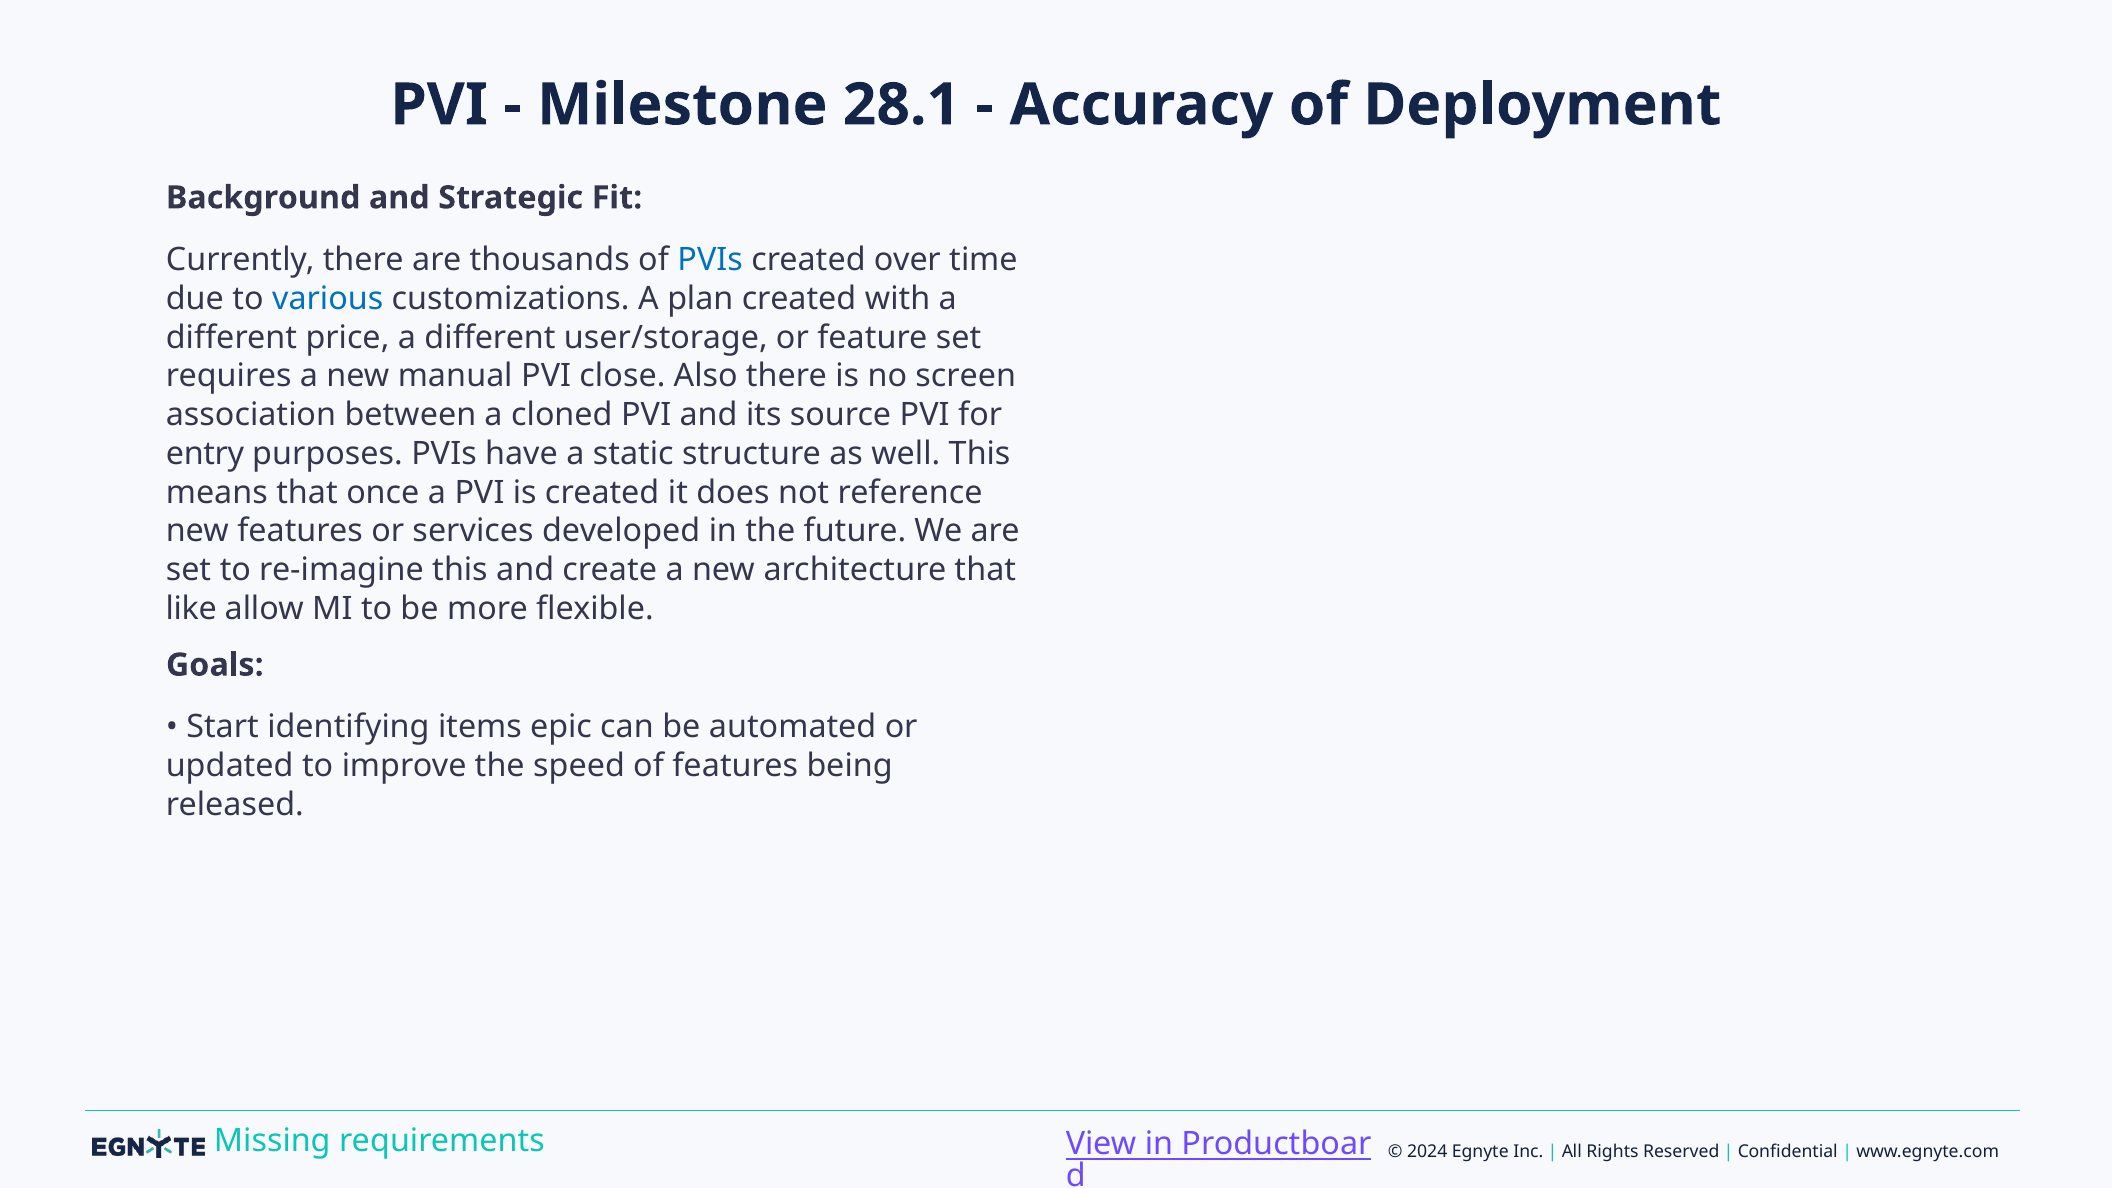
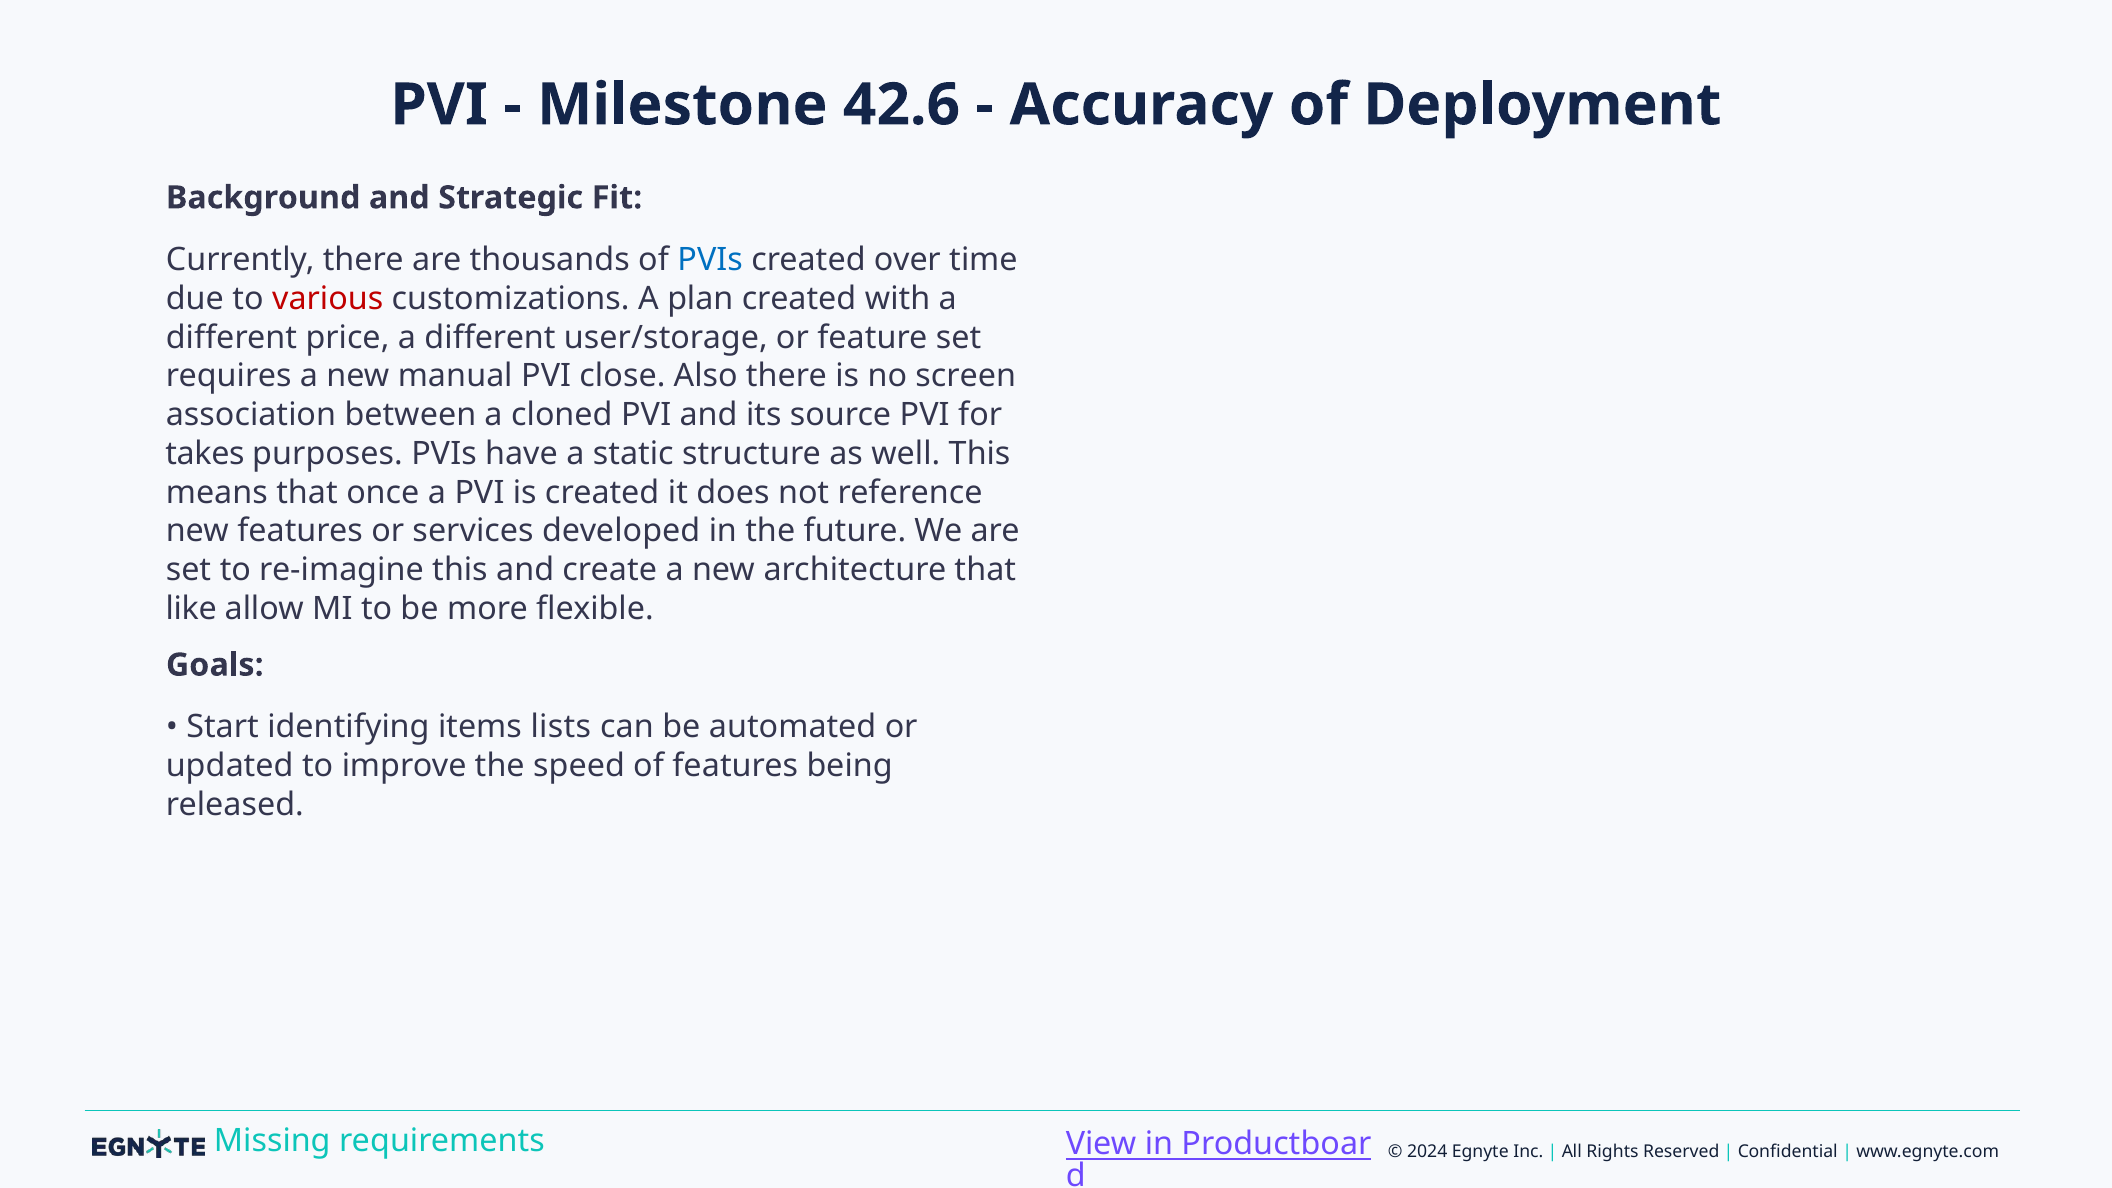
28.1: 28.1 -> 42.6 (901, 105)
various colour: blue -> red (328, 299)
entry: entry -> takes (205, 454)
epic: epic -> lists (561, 727)
